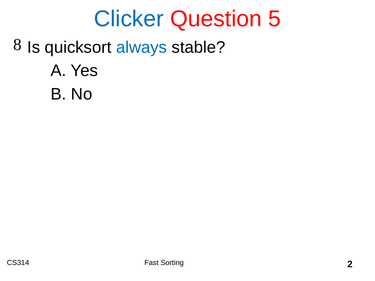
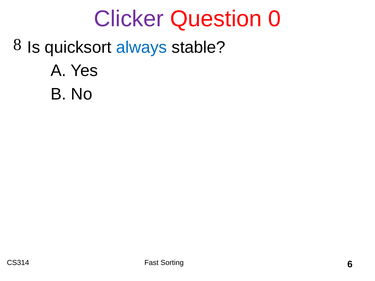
Clicker colour: blue -> purple (129, 19)
5: 5 -> 0 (275, 19)
2: 2 -> 6 (350, 264)
